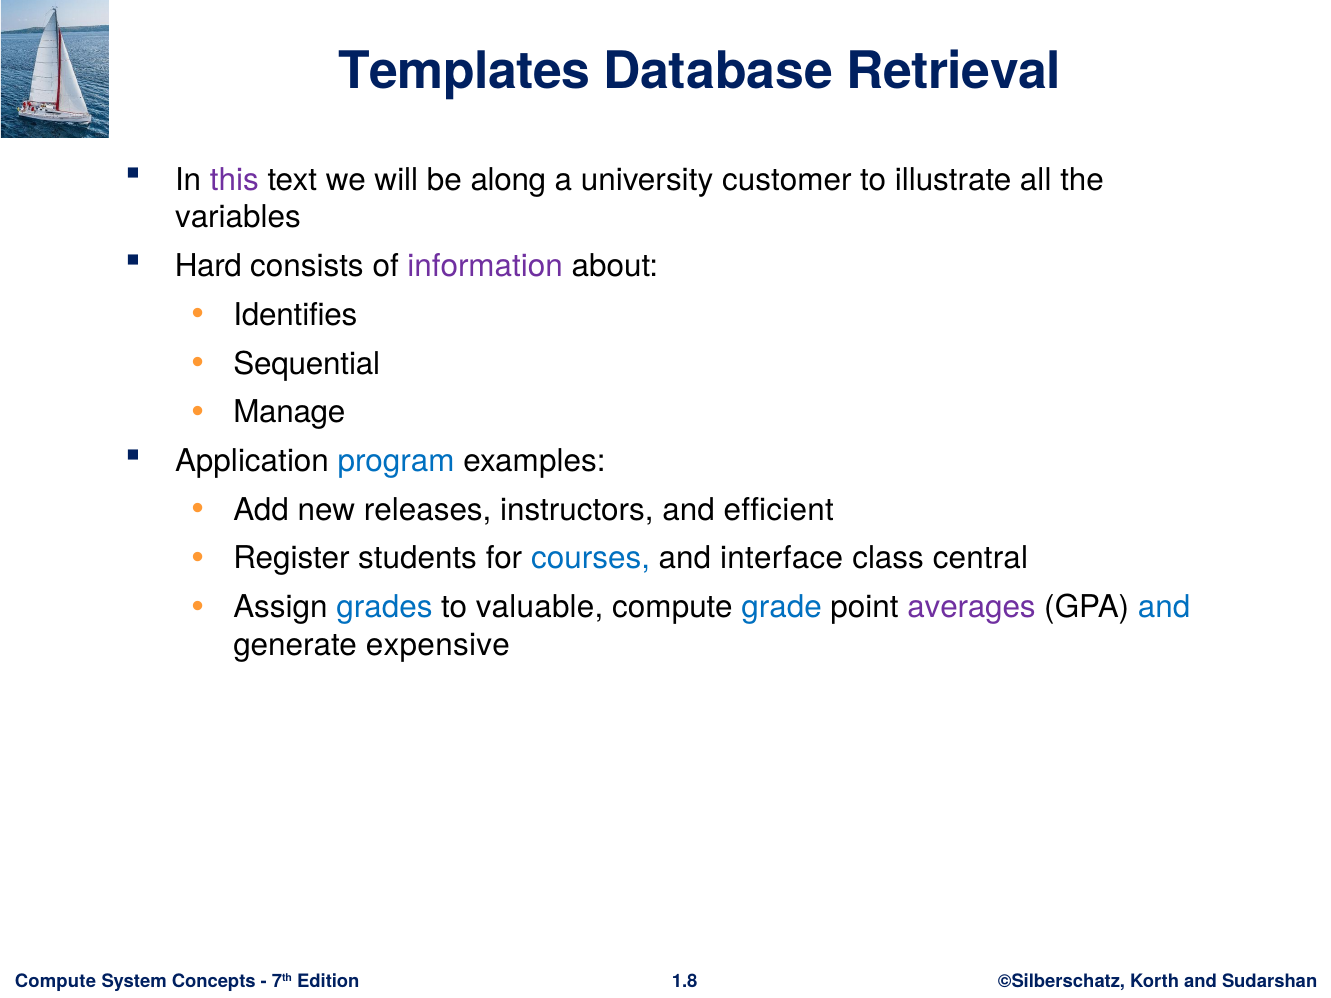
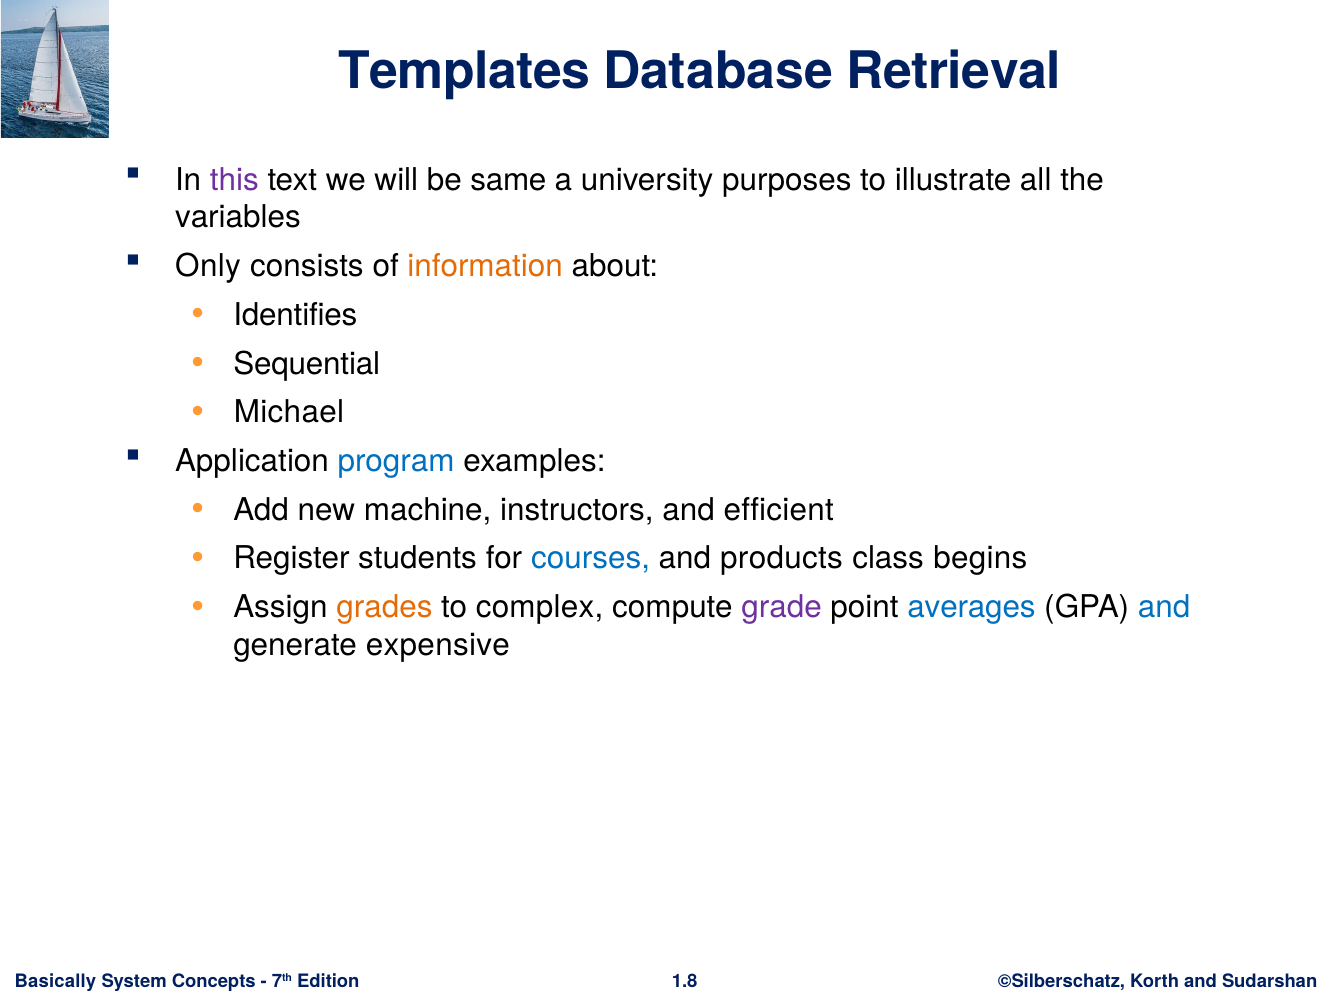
along: along -> same (508, 180)
customer: customer -> purposes (787, 180)
Hard: Hard -> Only (208, 266)
information colour: purple -> orange (485, 266)
Manage: Manage -> Michael (289, 413)
releases: releases -> machine (428, 510)
interface: interface -> products (782, 559)
central: central -> begins (980, 559)
grades colour: blue -> orange (384, 607)
valuable: valuable -> complex (540, 607)
grade colour: blue -> purple (782, 607)
averages colour: purple -> blue (971, 607)
Compute: Compute -> Basically (55, 982)
